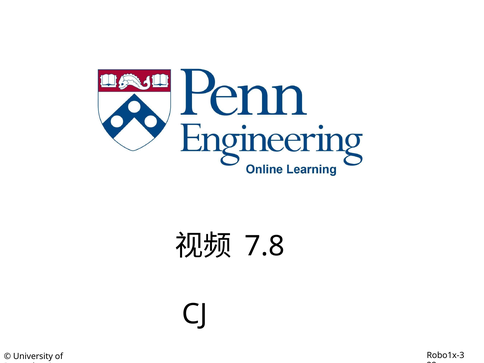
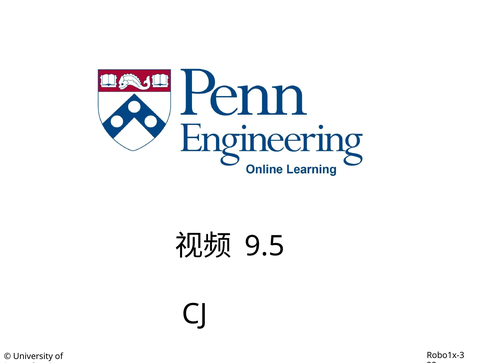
7.8: 7.8 -> 9.5 (265, 246)
